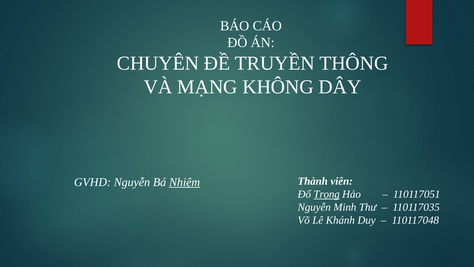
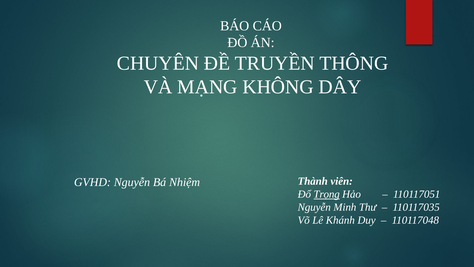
Nhiệm underline: present -> none (185, 182)
